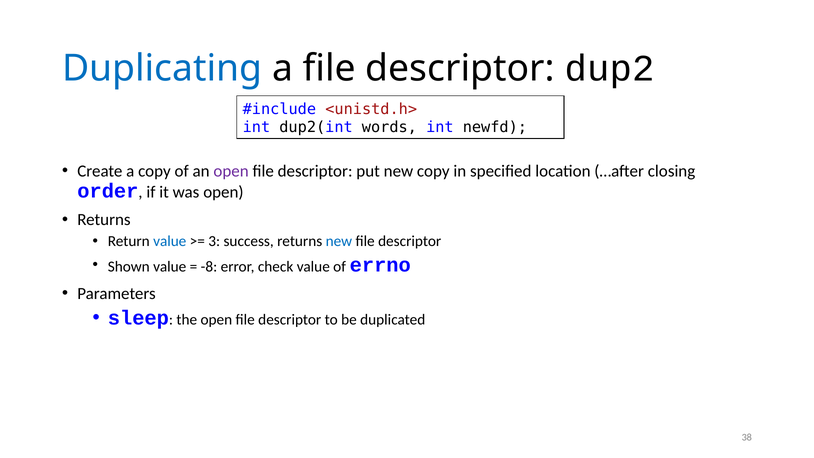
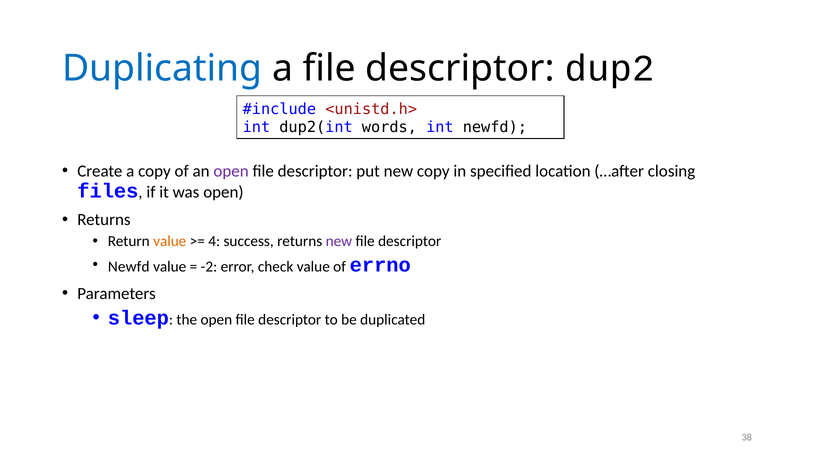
order: order -> files (108, 191)
value colour: blue -> orange (170, 241)
3: 3 -> 4 (214, 241)
new colour: blue -> purple (339, 241)
Shown: Shown -> Newfd (129, 266)
-8: -8 -> -2 (209, 266)
